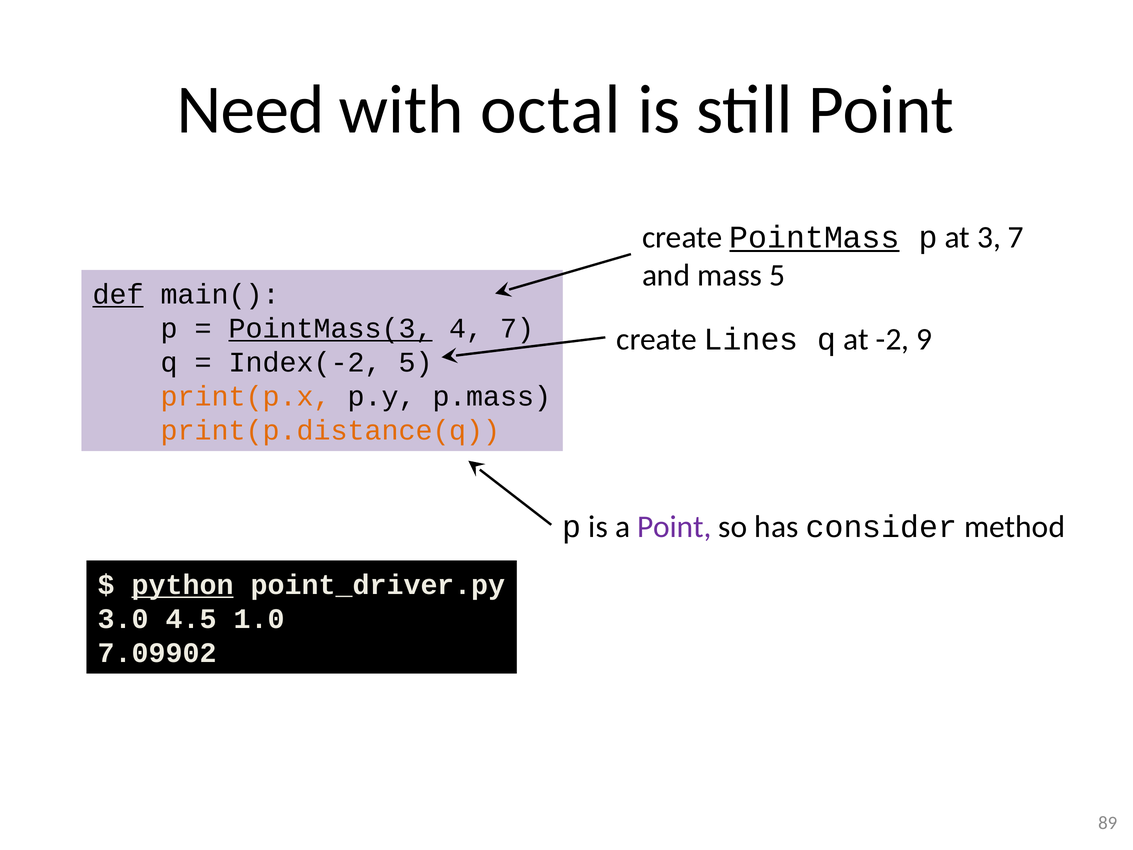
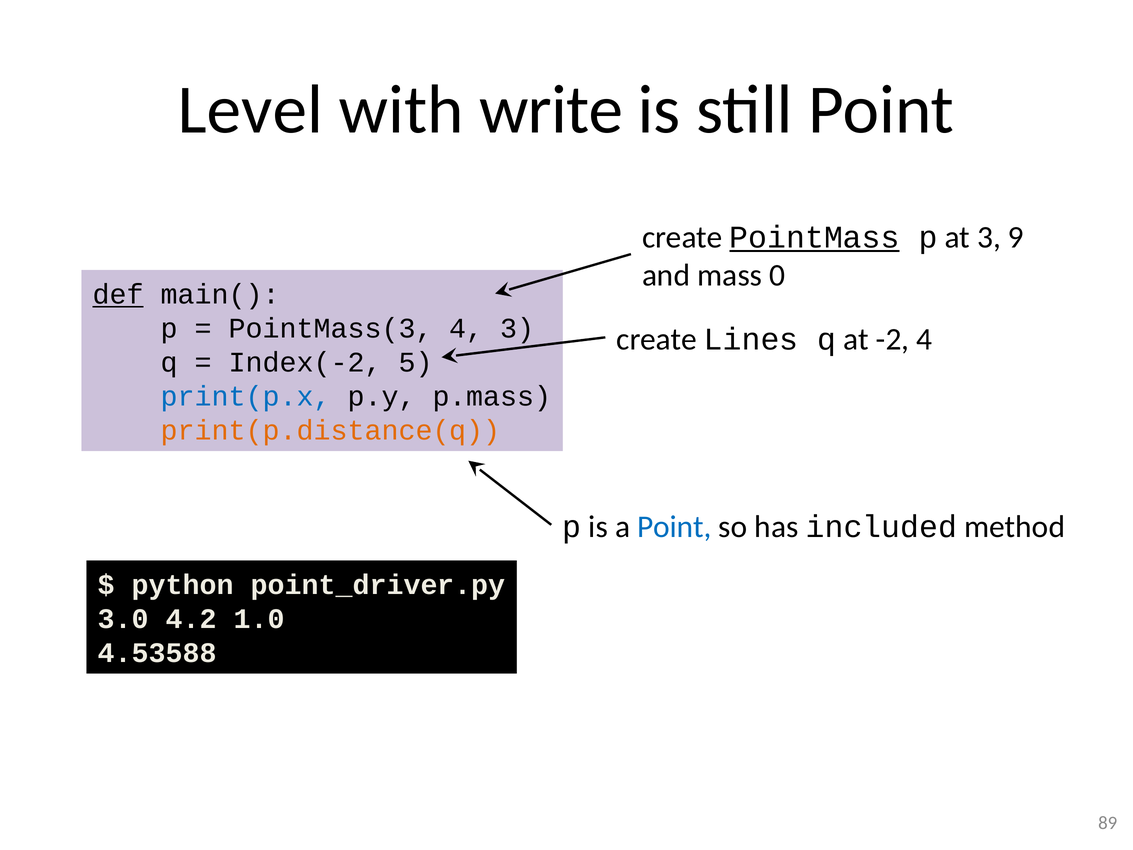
Need: Need -> Level (250, 110)
octal: octal -> write (551, 110)
3 7: 7 -> 9 (1016, 237)
mass 5: 5 -> 0 (777, 275)
PointMass(3 underline: present -> none (331, 328)
4 7: 7 -> 3 (517, 328)
-2 9: 9 -> 4 (924, 339)
print(p.x colour: orange -> blue (246, 396)
Point colour: purple -> blue (674, 527)
consider: consider -> included (881, 527)
python underline: present -> none (183, 585)
4.5: 4.5 -> 4.2 (191, 619)
7.09902: 7.09902 -> 4.53588 (157, 653)
